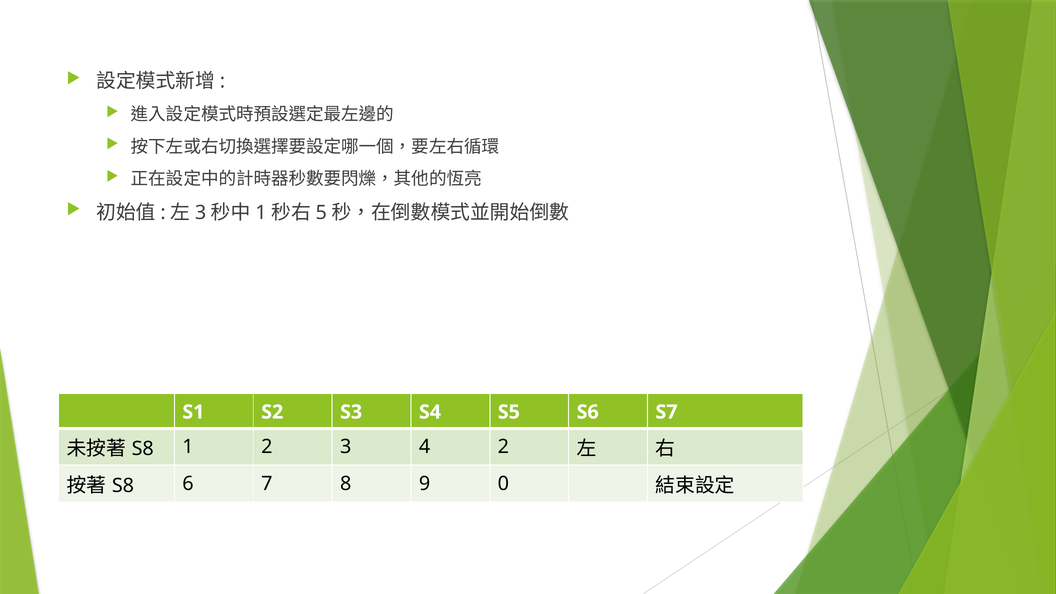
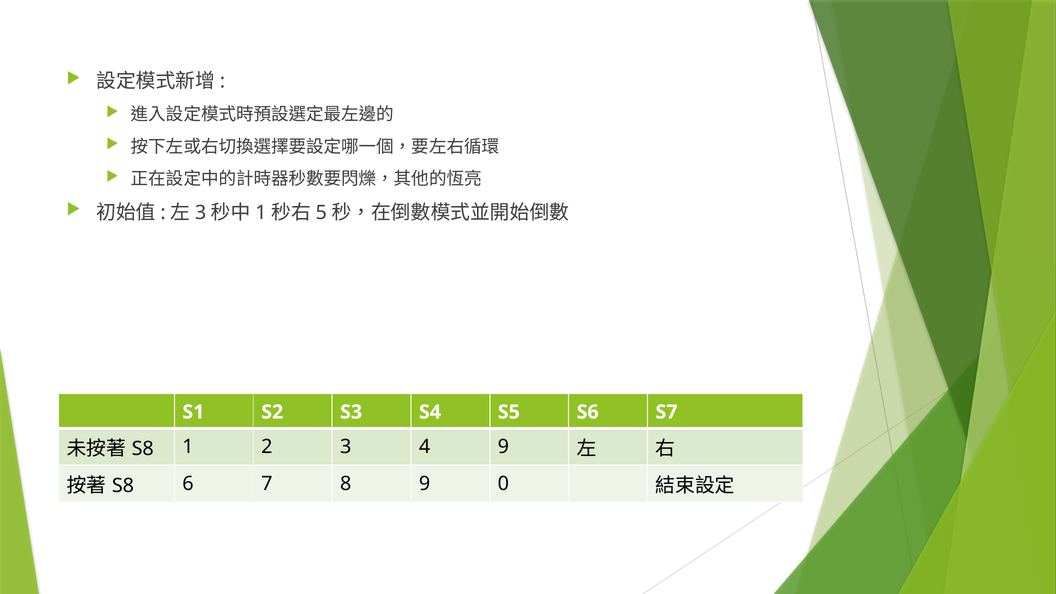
4 2: 2 -> 9 (503, 447)
